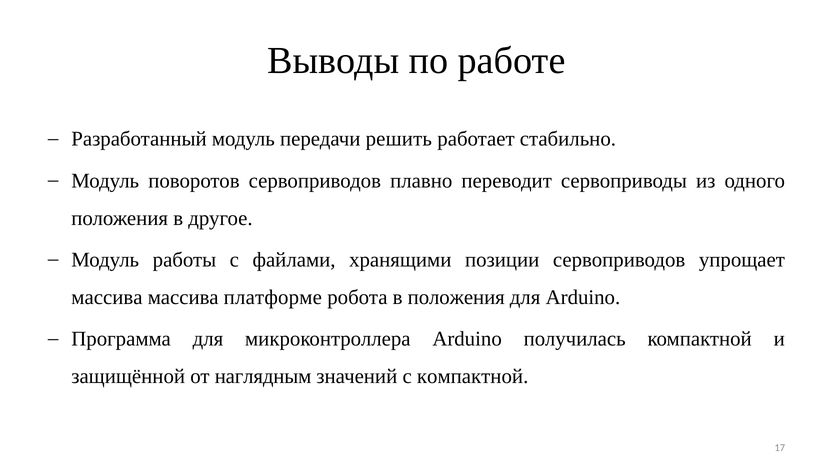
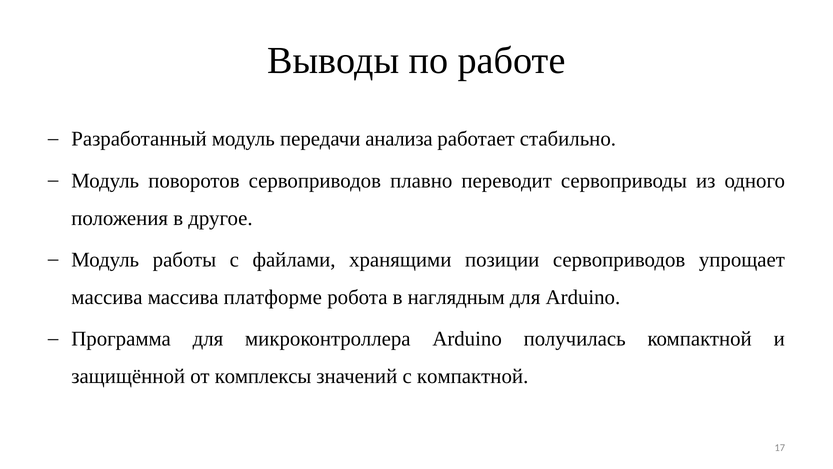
решить: решить -> анализа (399, 139)
в положения: положения -> наглядным (456, 297)
наглядным: наглядным -> комплексы (263, 376)
